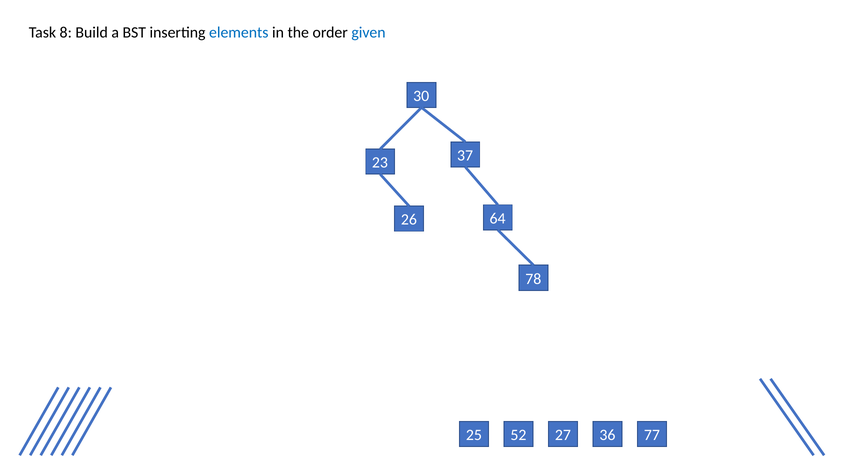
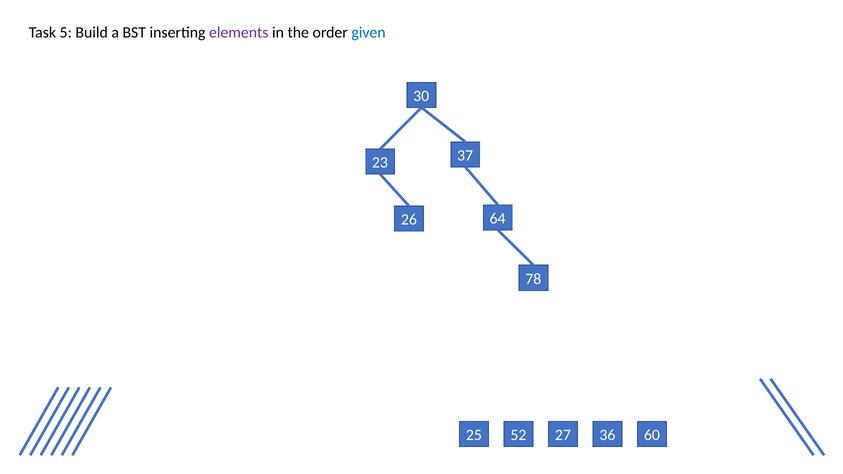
8: 8 -> 5 (66, 32)
elements colour: blue -> purple (239, 32)
77: 77 -> 60 (652, 435)
